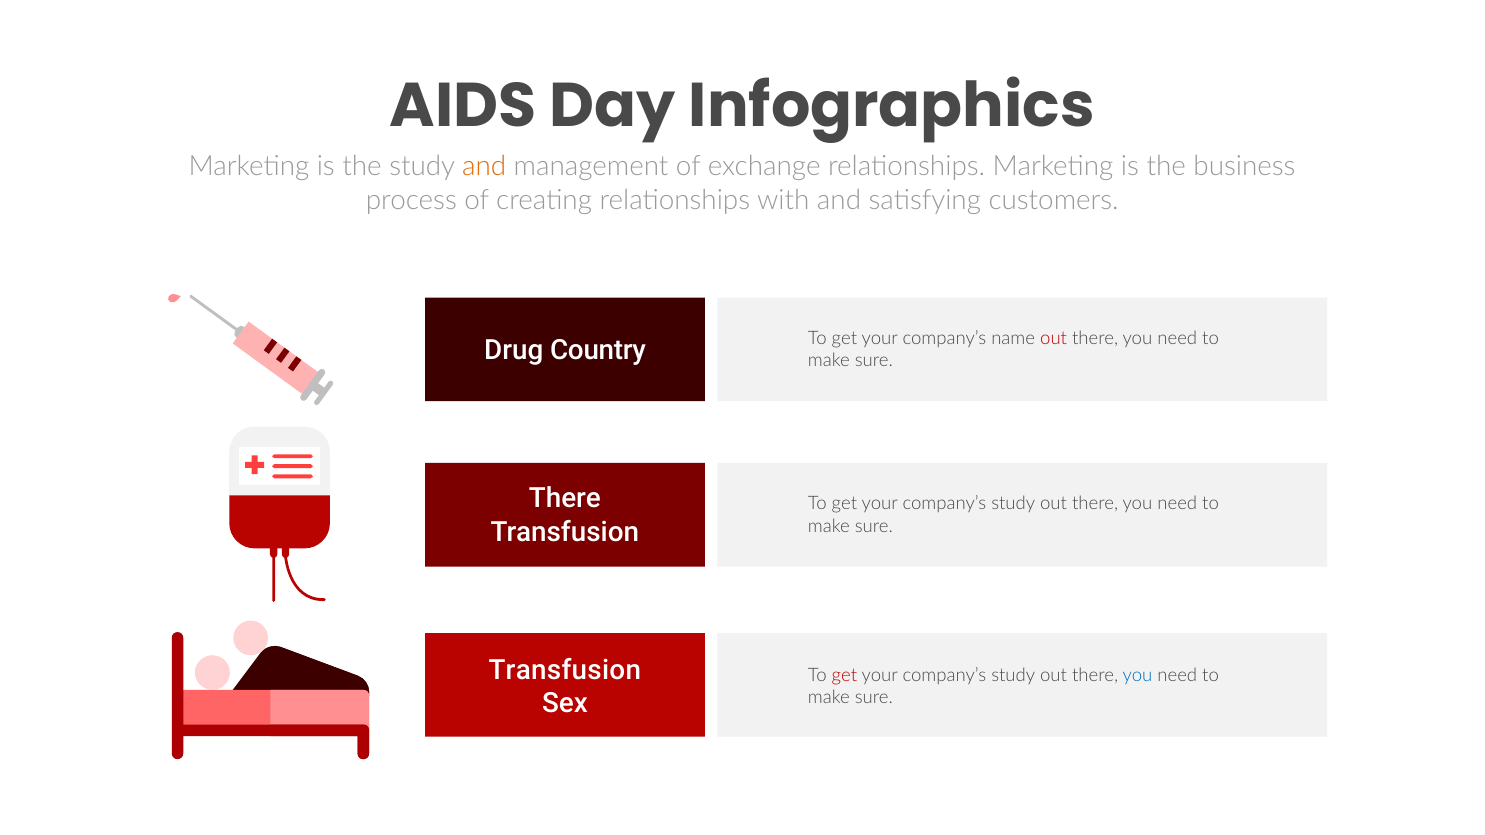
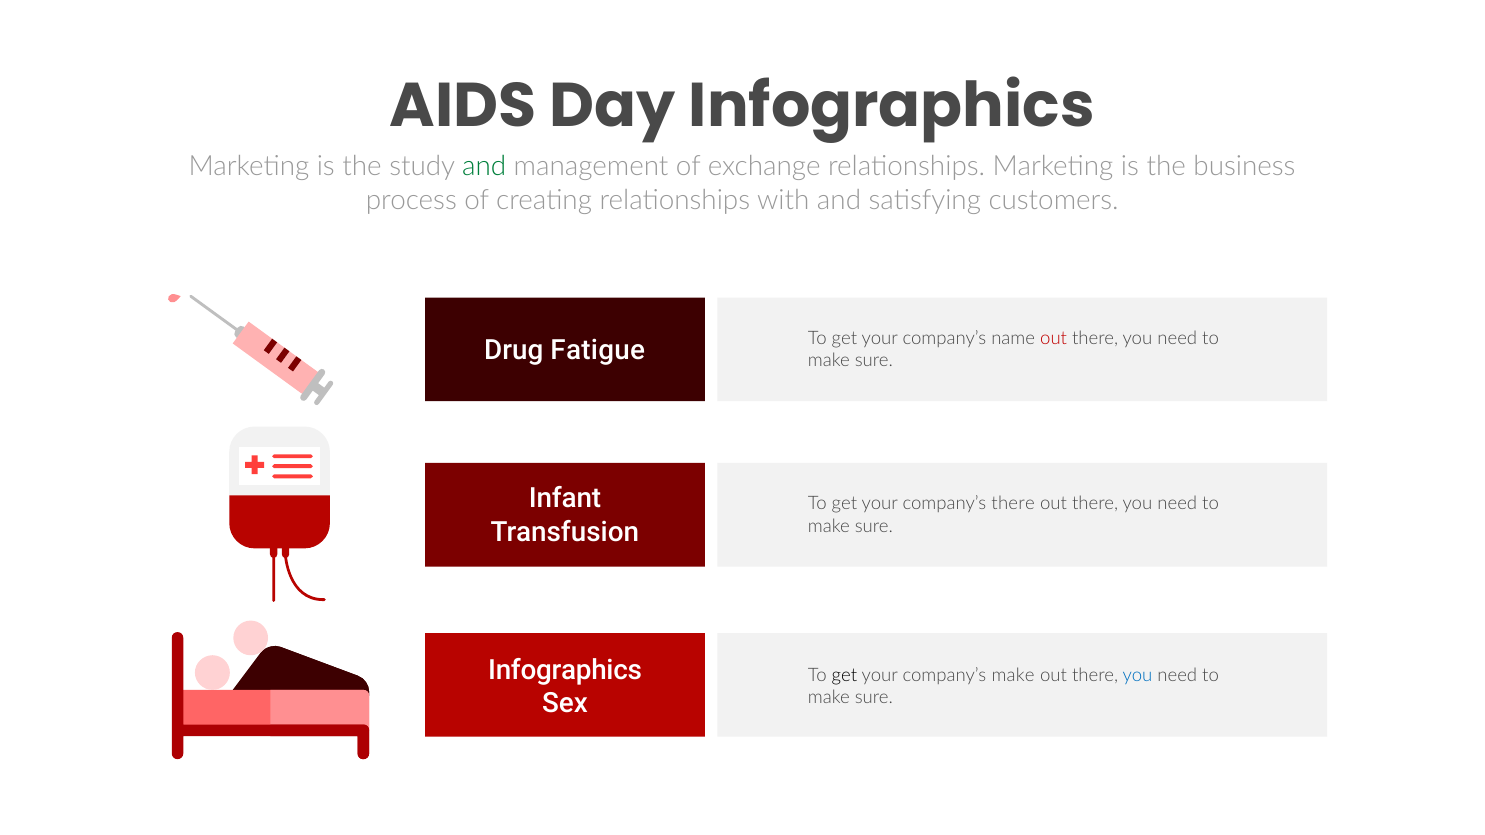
and colour: orange -> green (484, 167)
Country: Country -> Fatigue (598, 350)
There: There -> Infant (565, 499)
study: study -> there (1013, 504)
Transfusion: Transfusion -> Infographics (565, 671)
get colour: red -> black (844, 676)
study: study -> make (1013, 676)
